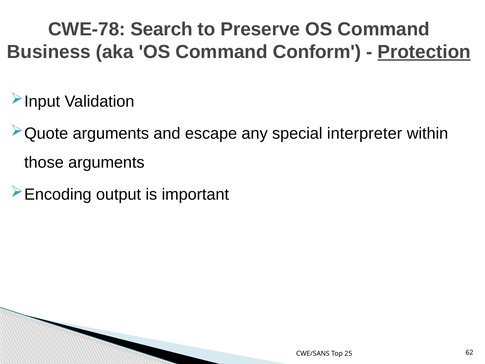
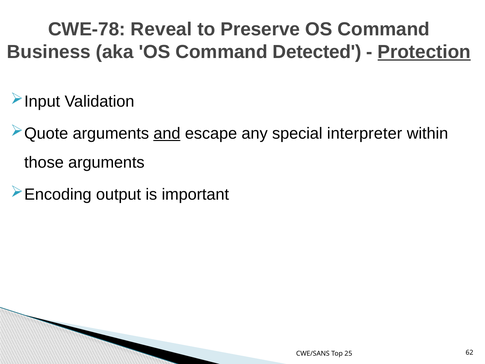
Search: Search -> Reveal (161, 29)
Conform: Conform -> Detected (317, 52)
and underline: none -> present (167, 133)
